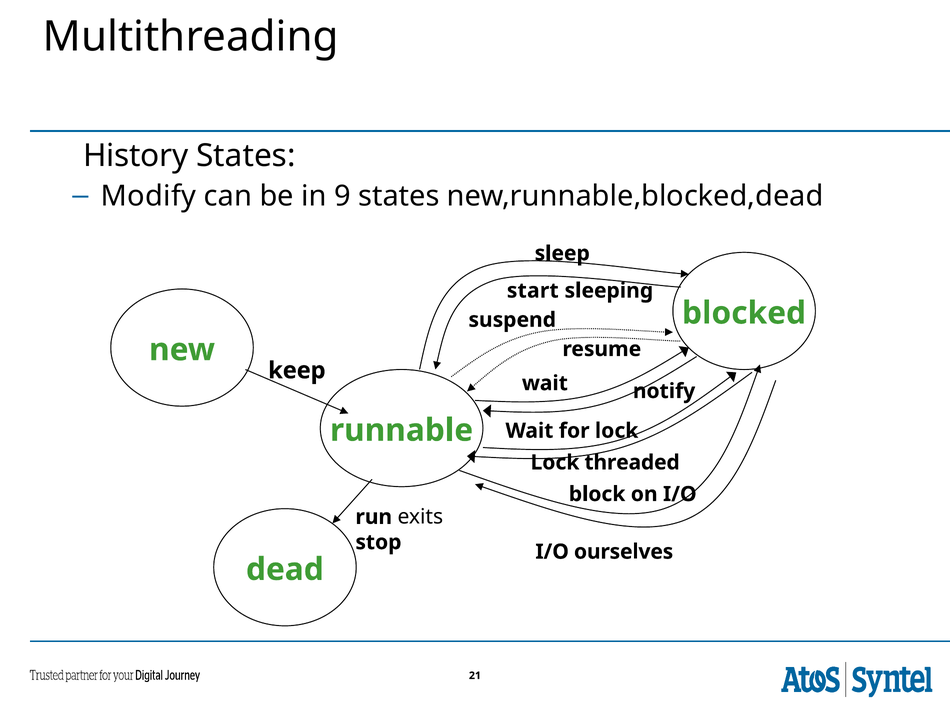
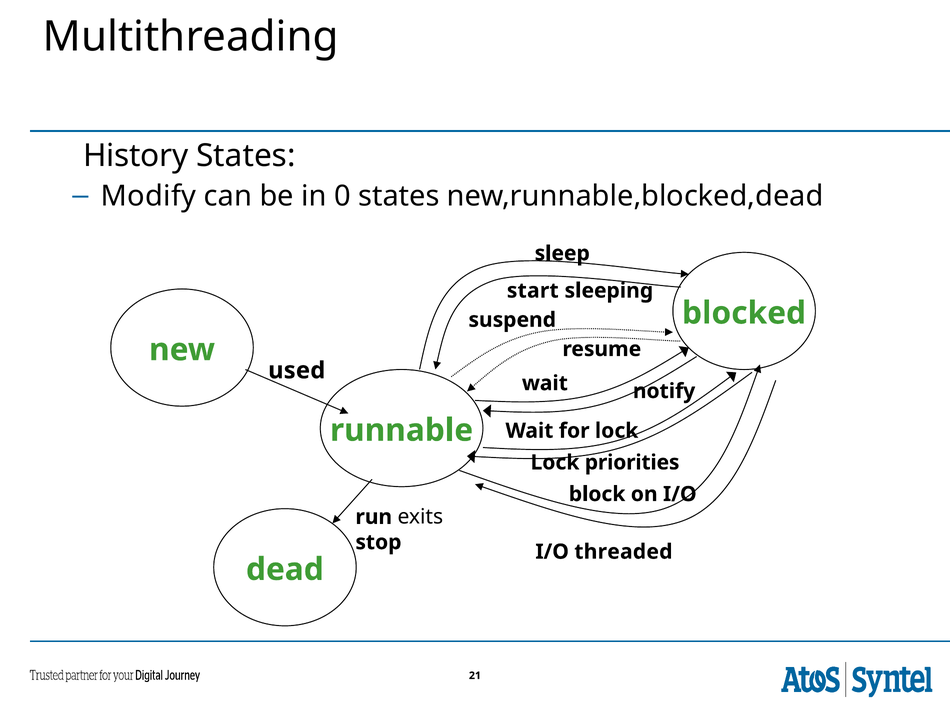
9: 9 -> 0 (342, 196)
keep: keep -> used (297, 370)
threaded: threaded -> priorities (632, 462)
ourselves: ourselves -> threaded (623, 551)
